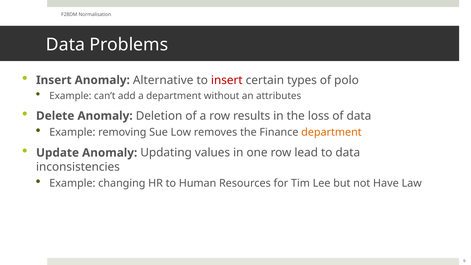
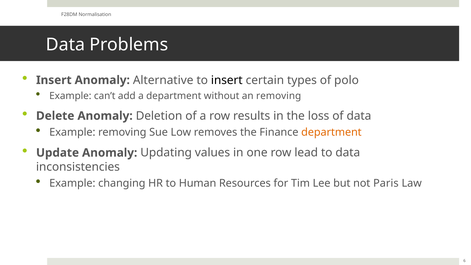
insert colour: red -> black (227, 80)
an attributes: attributes -> removing (279, 96)
Have: Have -> Paris (386, 183)
